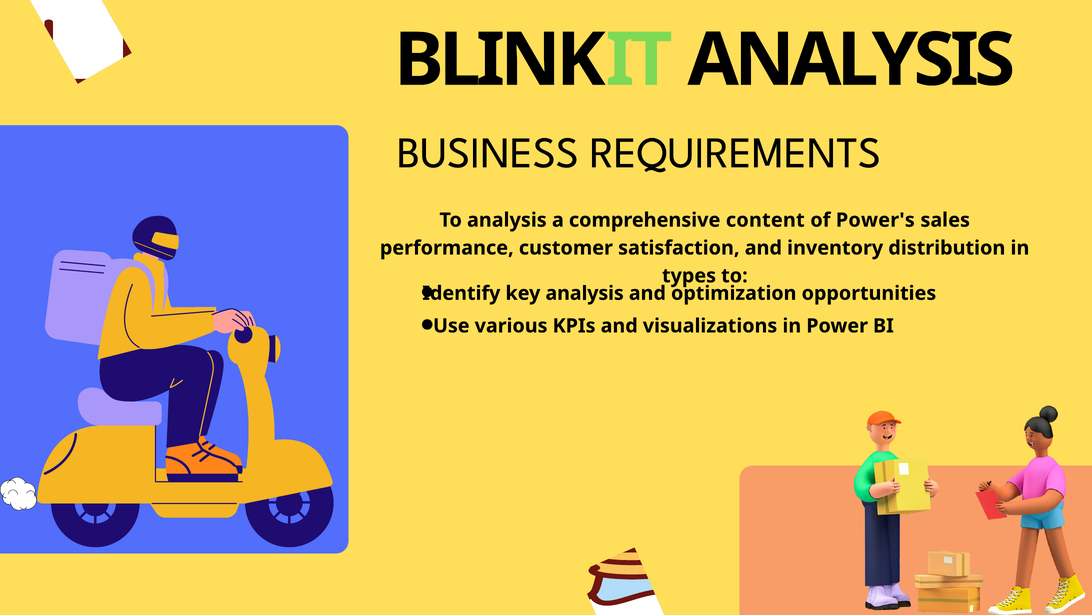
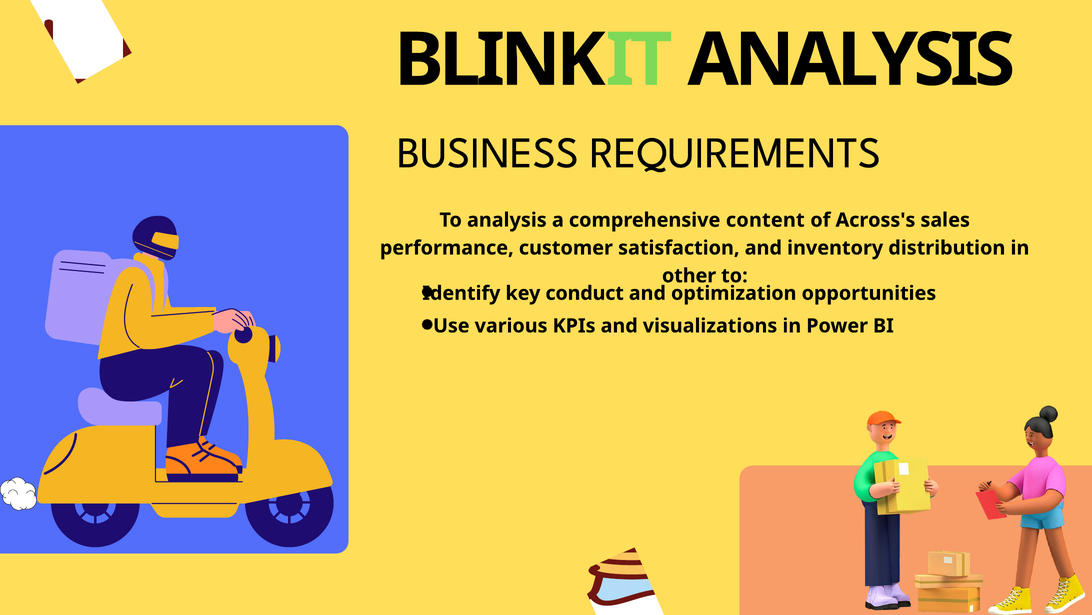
Power's: Power's -> Across's (875, 220)
types: types -> other (689, 275)
key analysis: analysis -> conduct (585, 293)
